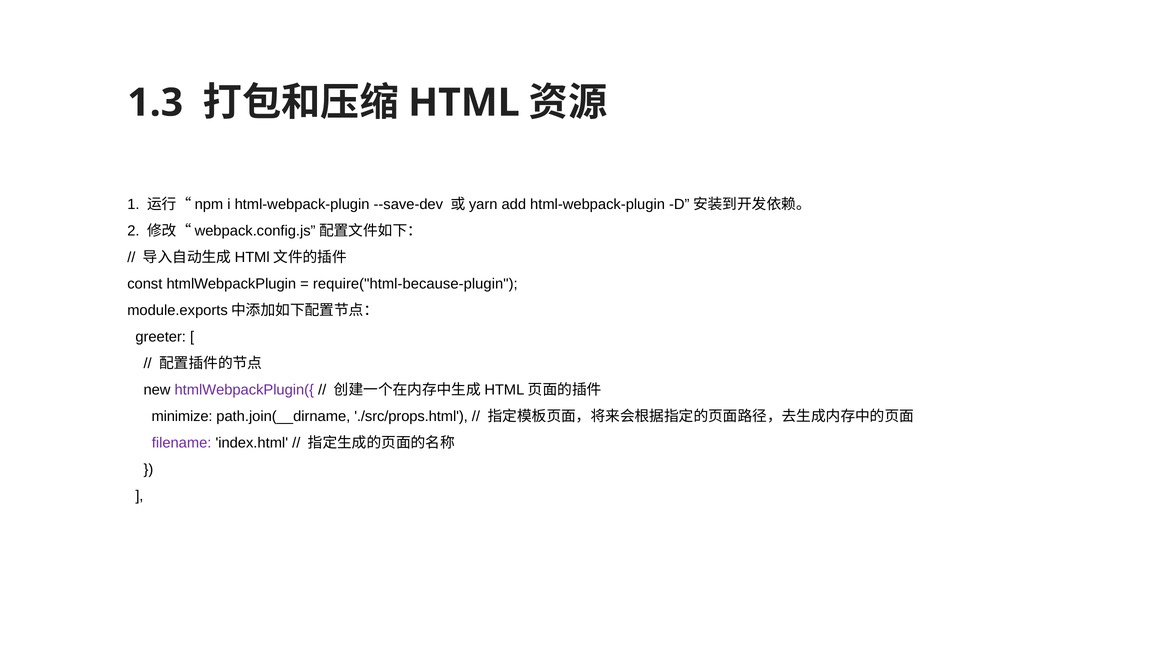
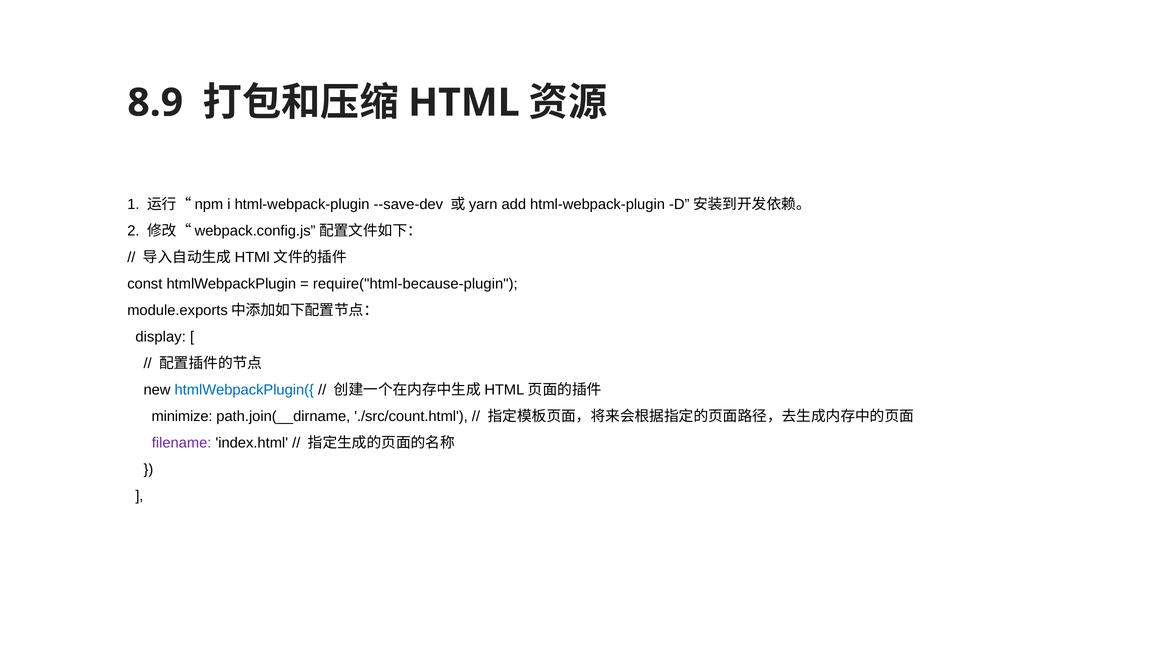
1.3: 1.3 -> 8.9 (155, 103)
greeter: greeter -> display (161, 337)
htmlWebpackPlugin({ colour: purple -> blue (244, 390)
./src/props.html: ./src/props.html -> ./src/count.html (411, 417)
